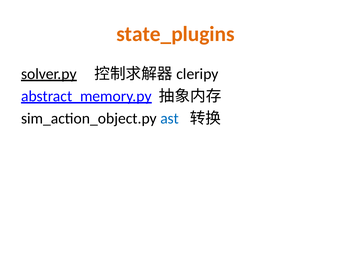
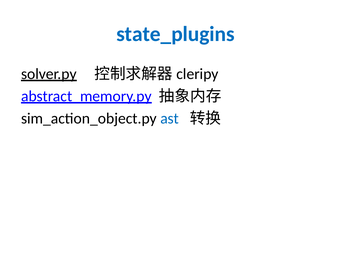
state_plugins colour: orange -> blue (175, 34)
